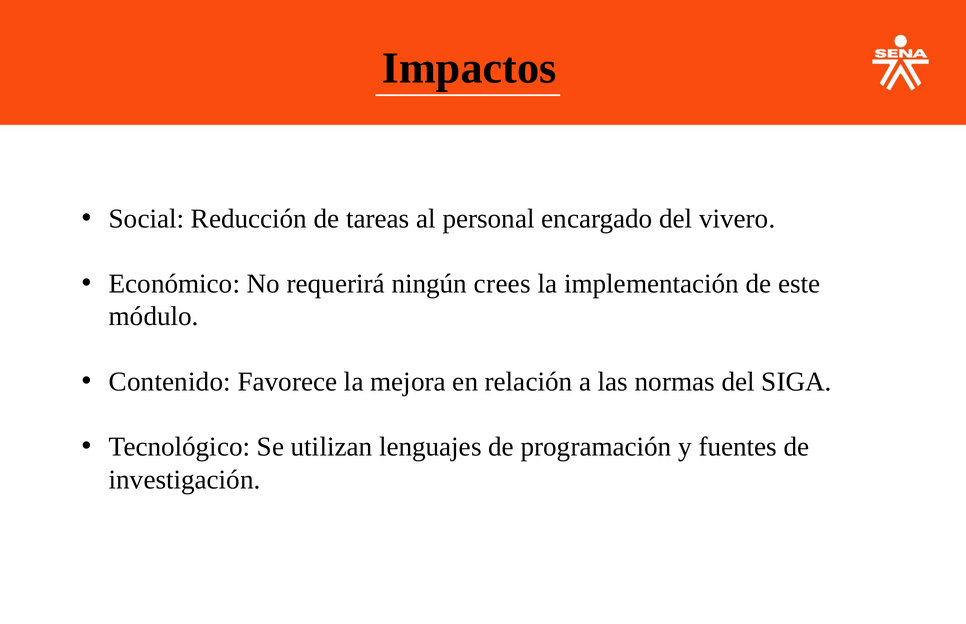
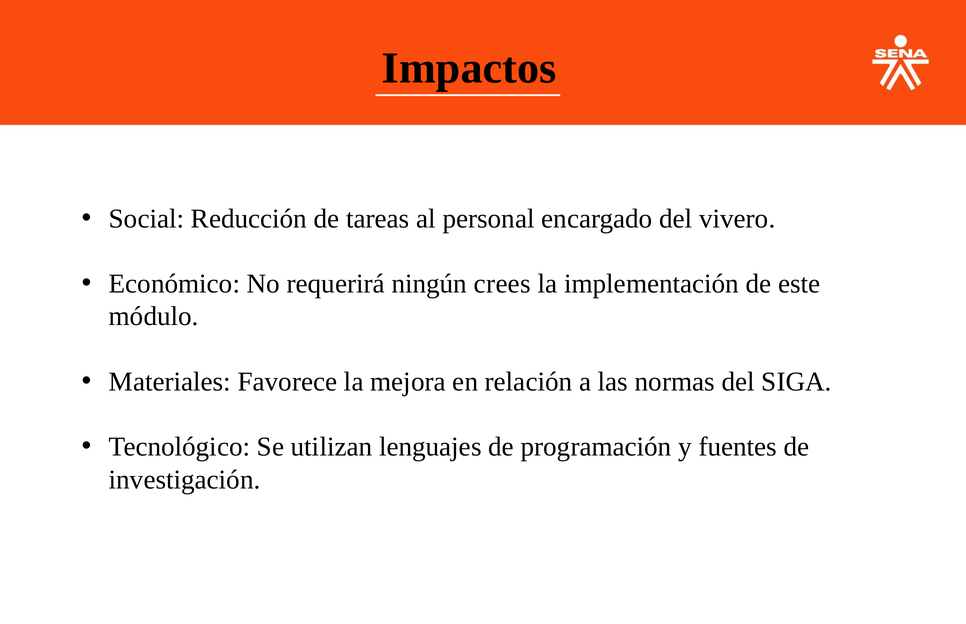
Contenido: Contenido -> Materiales (170, 382)
